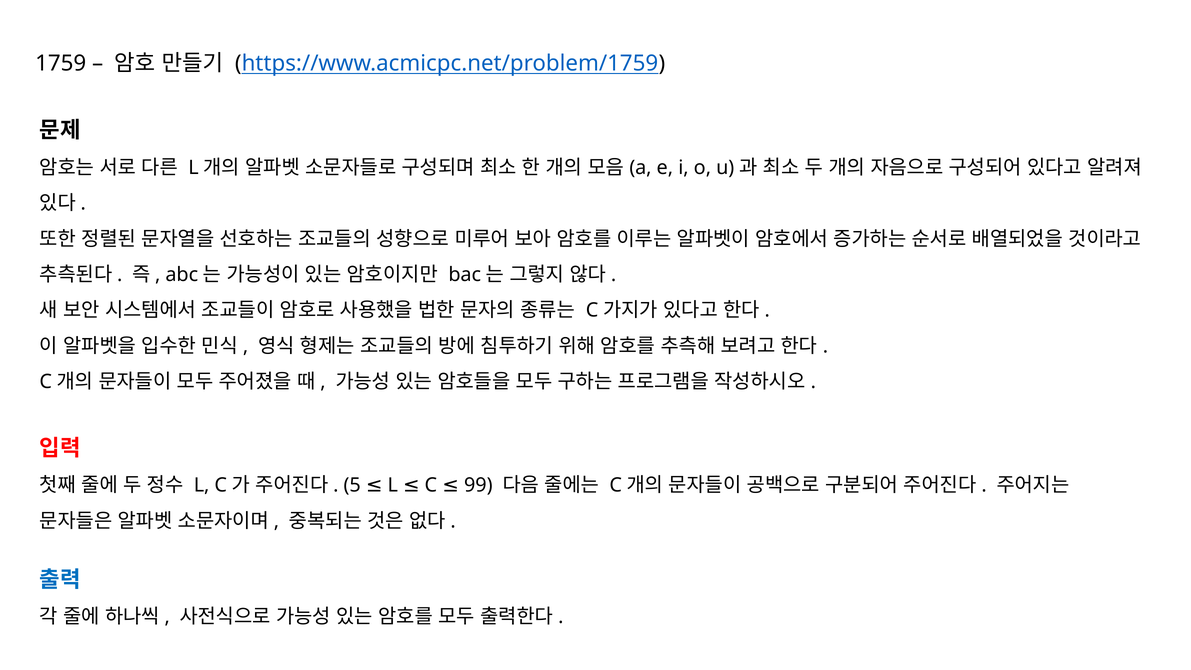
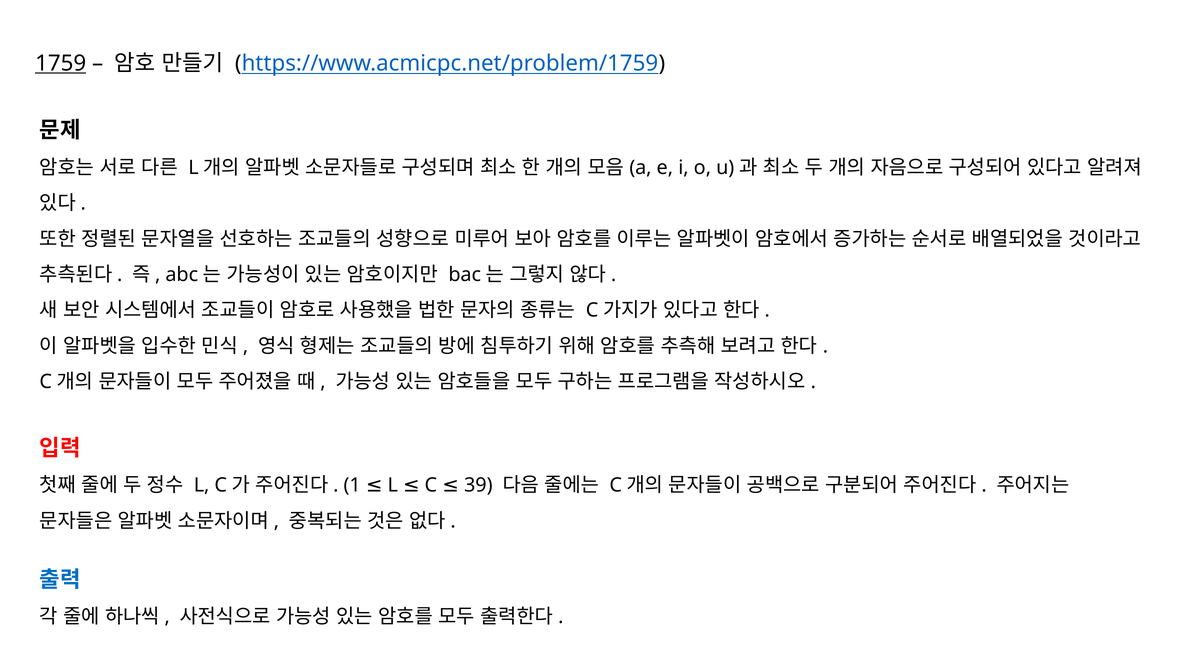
1759 underline: none -> present (61, 63)
5: 5 -> 1 (352, 485)
99: 99 -> 39 (478, 485)
